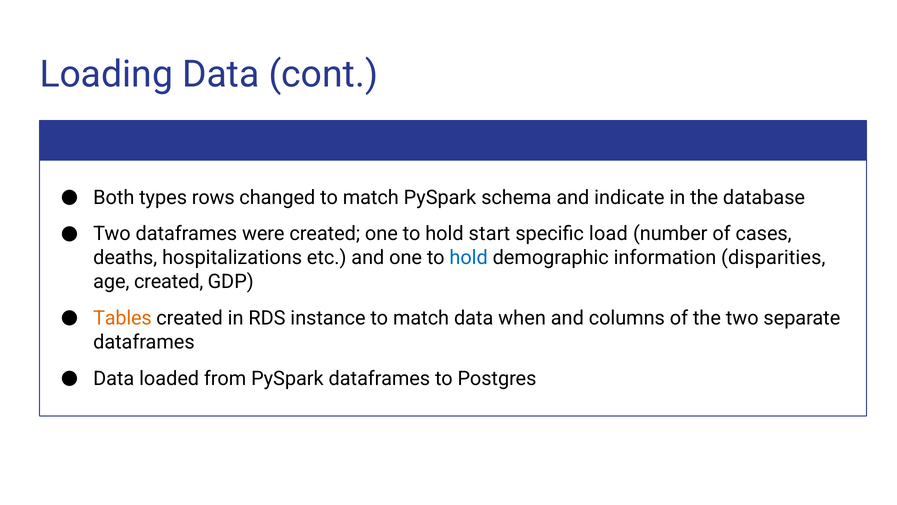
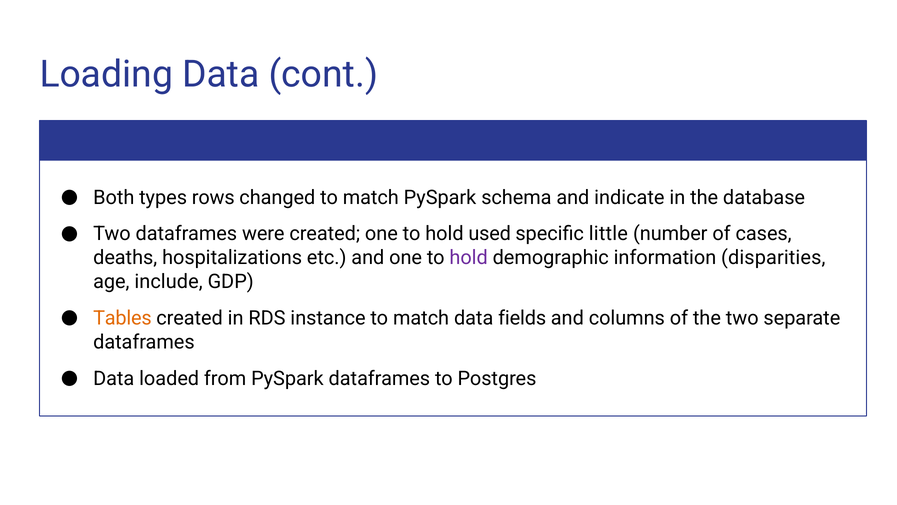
start: start -> used (490, 234)
load: load -> little (608, 234)
hold colour: blue -> purple (469, 258)
age created: created -> include (169, 281)
when: when -> fields (522, 318)
